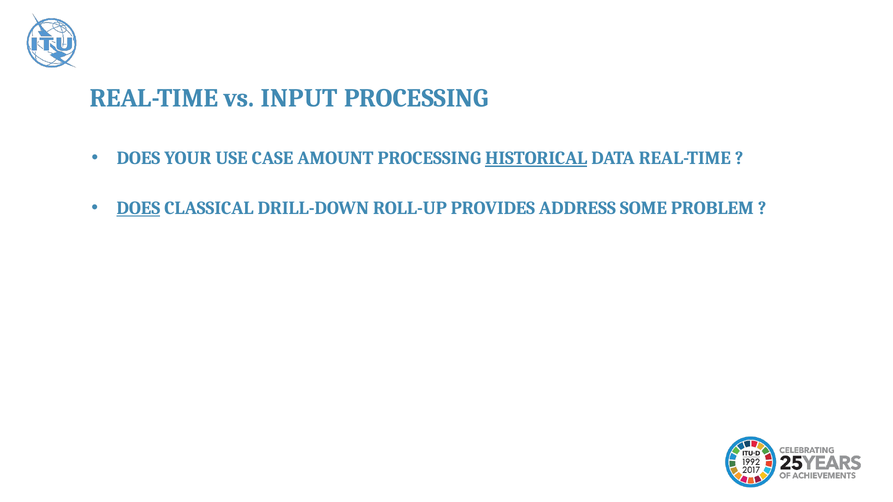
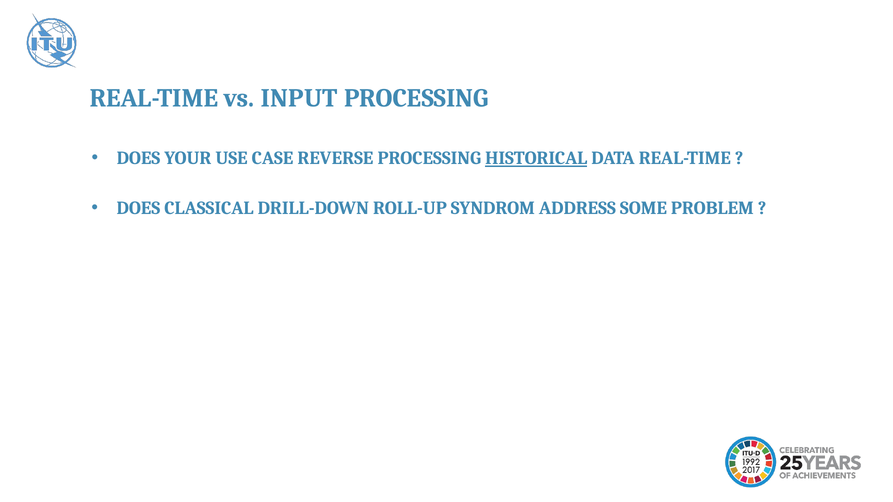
AMOUNT: AMOUNT -> REVERSE (335, 158)
DOES underline: present -> none (138, 208)
PROVIDES: PROVIDES -> SYNDROM (493, 208)
